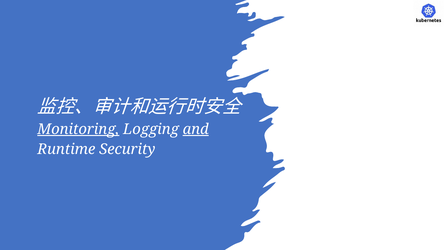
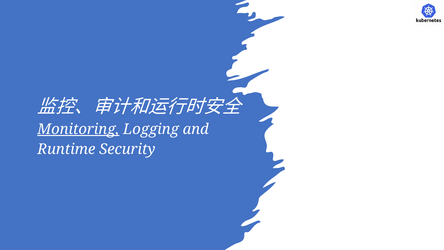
and underline: present -> none (196, 129)
